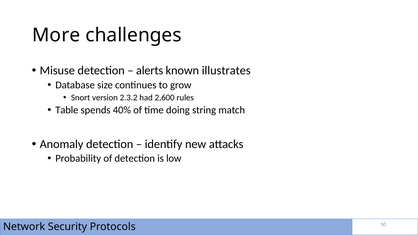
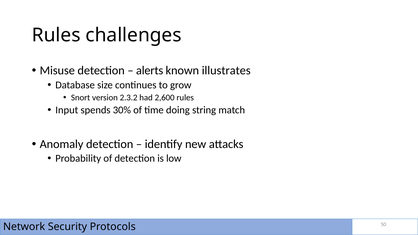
More: More -> Rules (56, 35)
Table: Table -> Input (67, 110)
40%: 40% -> 30% (122, 110)
